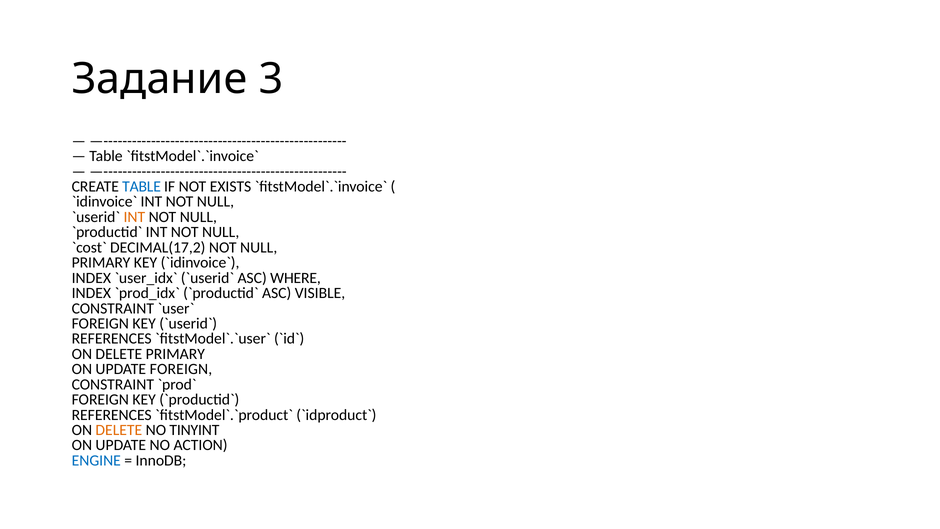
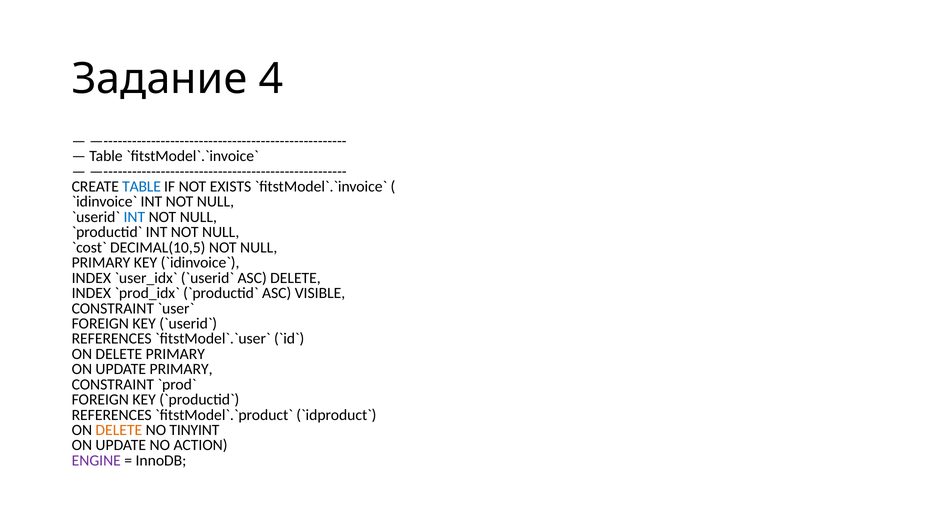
3: 3 -> 4 (271, 79)
INT colour: orange -> blue (134, 217)
DECIMAL(17,2: DECIMAL(17,2 -> DECIMAL(10,5 (158, 247)
ASC WHERE: WHERE -> DELETE (295, 278)
UPDATE FOREIGN: FOREIGN -> PRIMARY (181, 369)
ENGINE colour: blue -> purple (96, 460)
